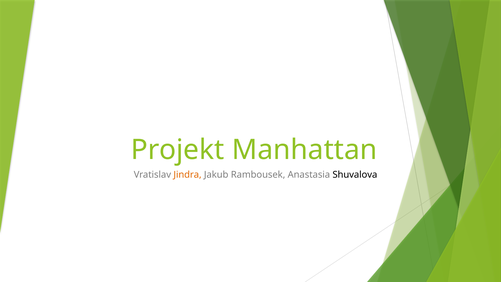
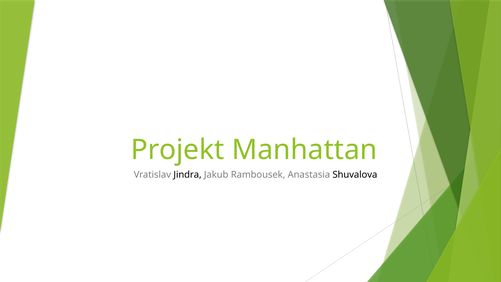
Jindra colour: orange -> black (188, 175)
